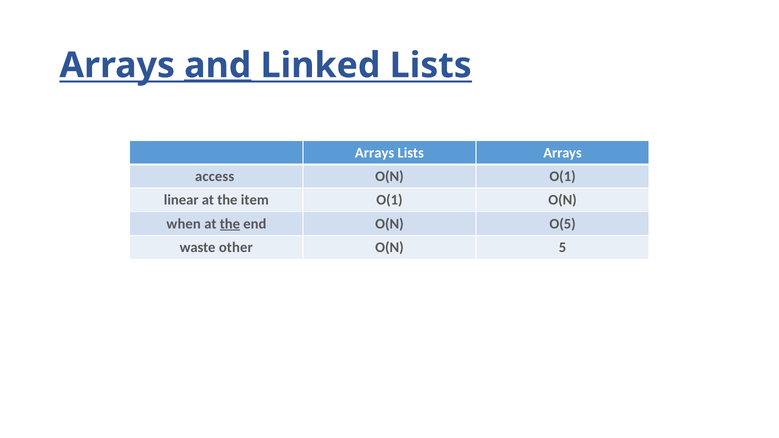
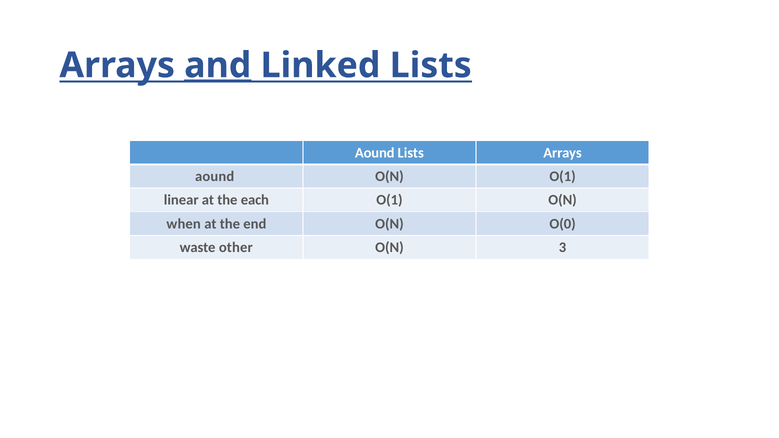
Arrays: Arrays -> Aound (375, 153)
access: access -> aound (215, 176)
item: item -> each (255, 200)
the underline: present -> none (230, 224)
O(5: O(5 -> O(0 (563, 224)
5: 5 -> 3 (563, 248)
